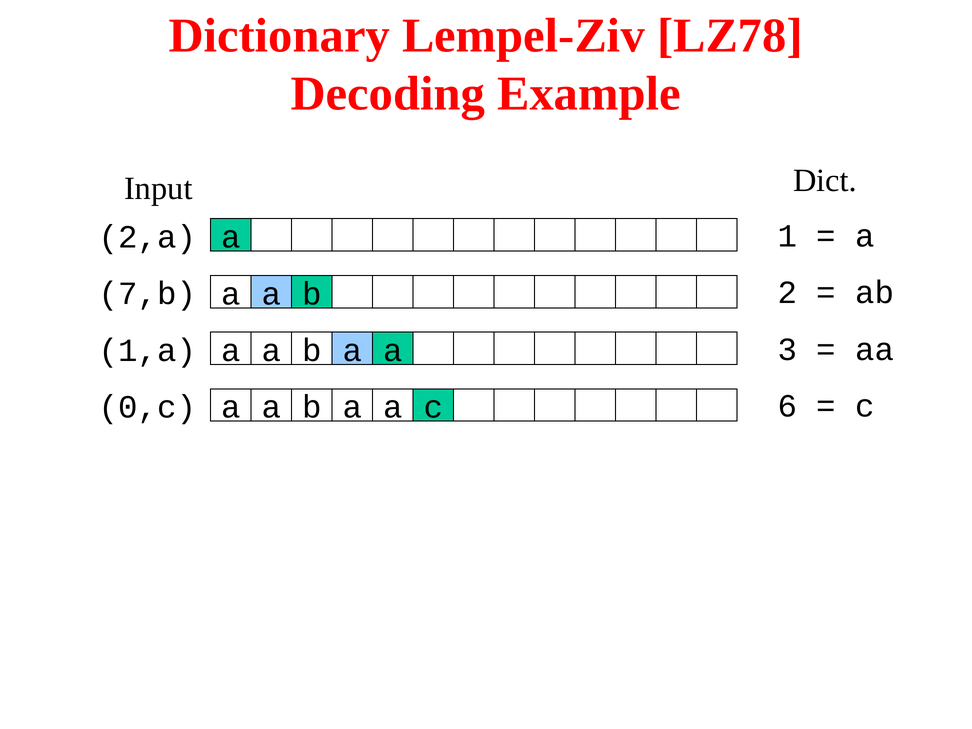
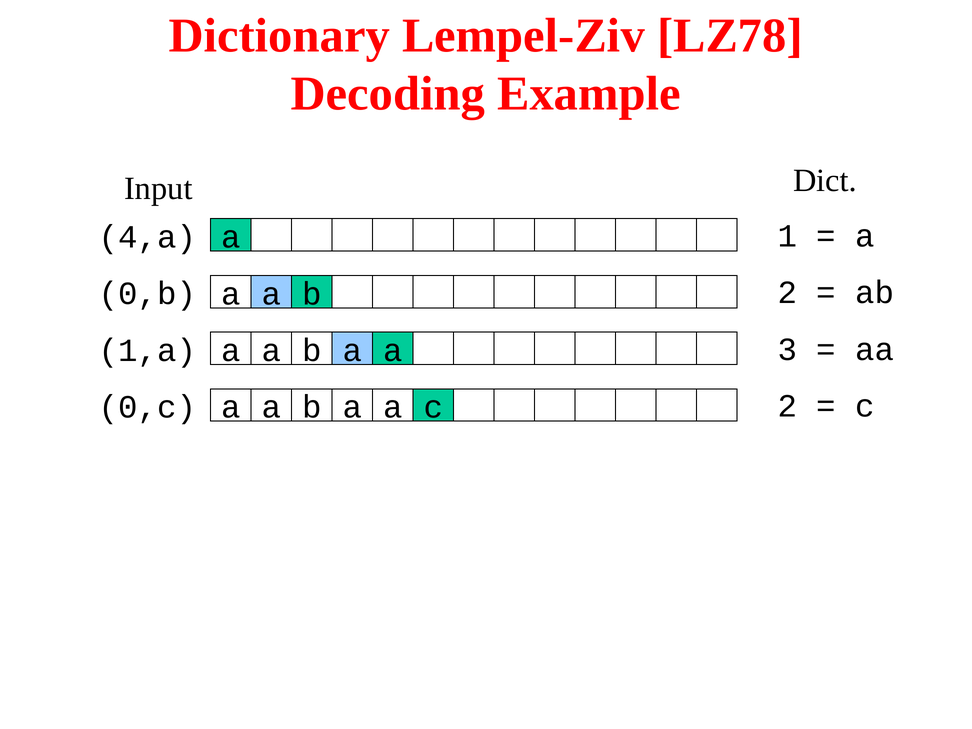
2,a: 2,a -> 4,a (147, 237)
7,b: 7,b -> 0,b (147, 294)
0,c 6: 6 -> 2 (787, 406)
